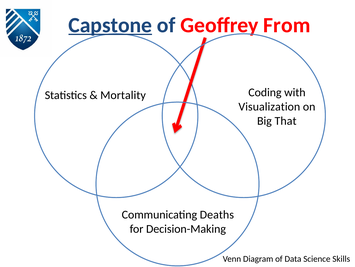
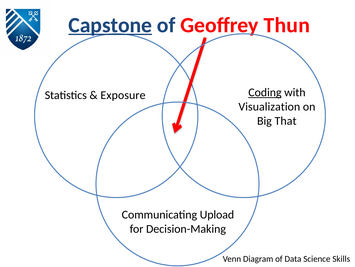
From: From -> Thun (287, 25)
Coding underline: none -> present (265, 92)
Mortality: Mortality -> Exposure (123, 95)
Deaths: Deaths -> Upload (217, 214)
